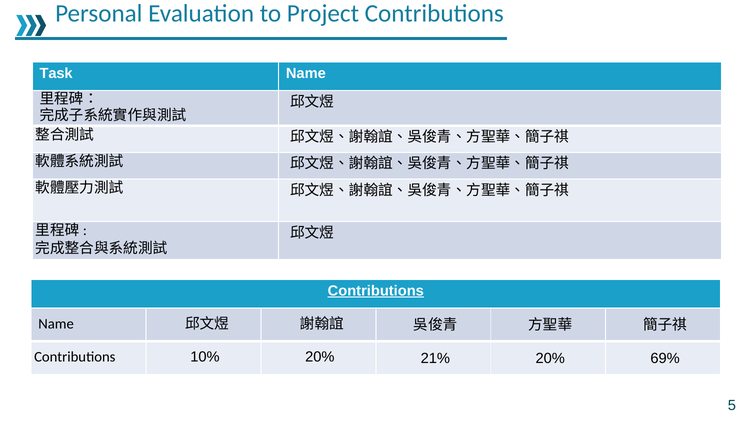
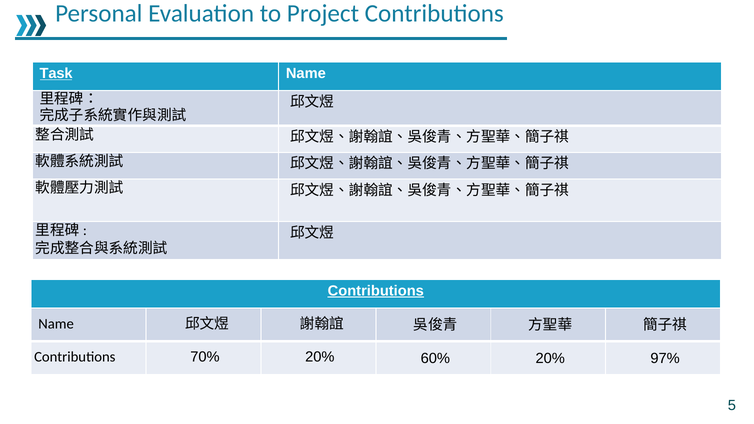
Task underline: none -> present (56, 73)
10%: 10% -> 70% (205, 357)
21%: 21% -> 60% (435, 358)
69%: 69% -> 97% (665, 358)
